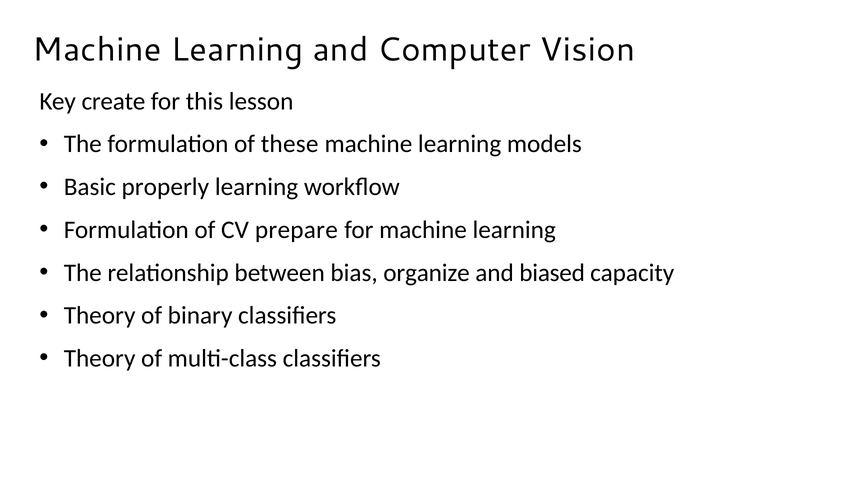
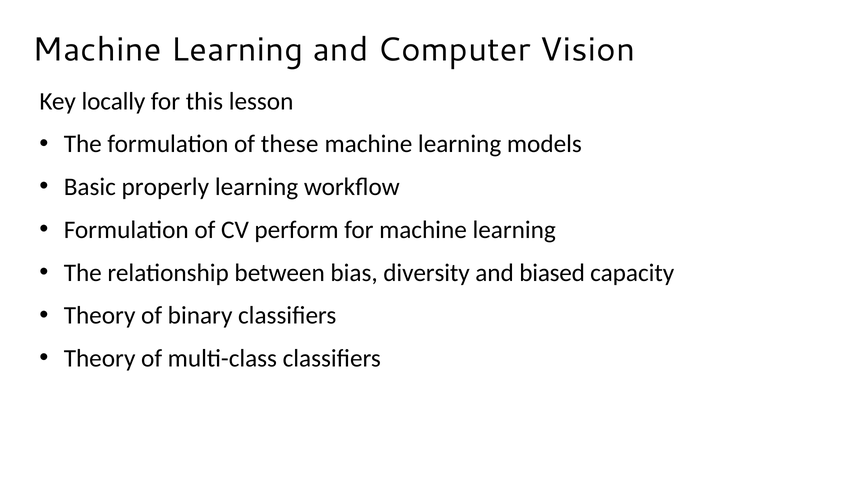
create: create -> locally (113, 101)
prepare: prepare -> perform (297, 230)
organize: organize -> diversity (427, 273)
